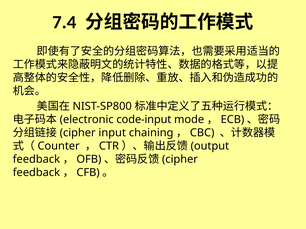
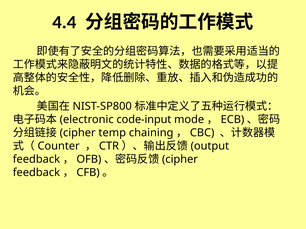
7.4: 7.4 -> 4.4 (64, 22)
input: input -> temp (112, 133)
